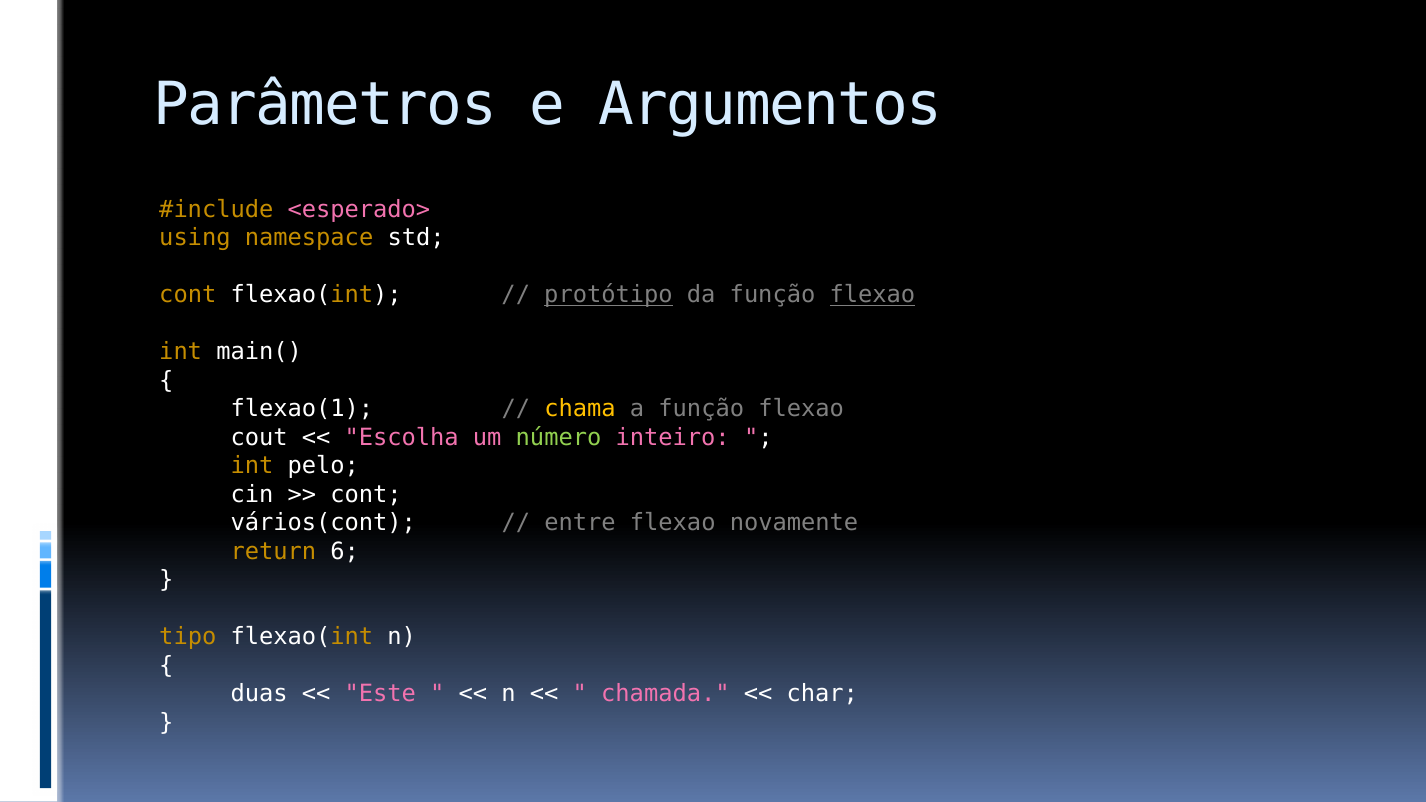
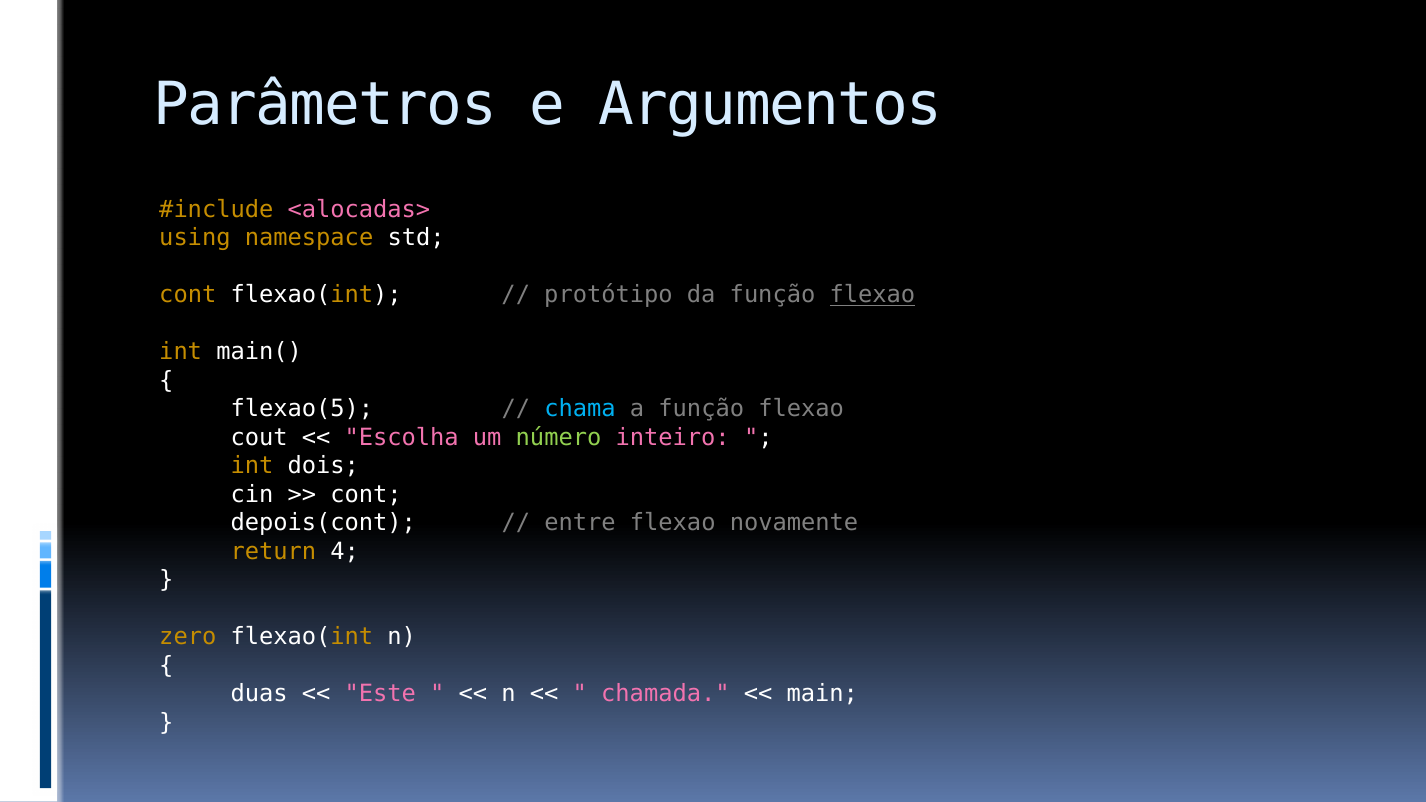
<esperado>: <esperado> -> <alocadas> (359, 210)
protótipo underline: present -> none (608, 295)
flexao(1: flexao(1 -> flexao(5 (302, 409)
chama colour: yellow -> light blue (580, 409)
pelo: pelo -> dois (323, 466)
vários(cont: vários(cont -> depois(cont (323, 523)
6: 6 -> 4 (345, 552)
tipo: tipo -> zero (188, 637)
char: char -> main (822, 694)
